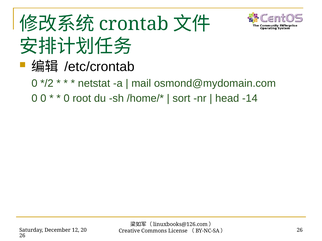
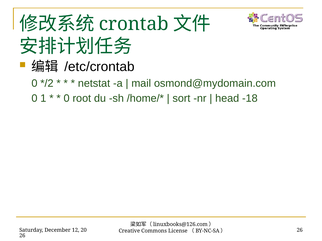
0 0: 0 -> 1 (43, 98)
-14: -14 -> -18 (250, 98)
